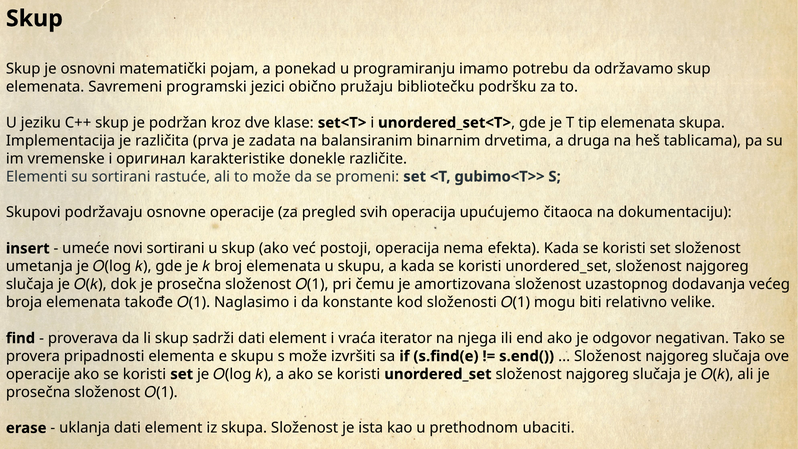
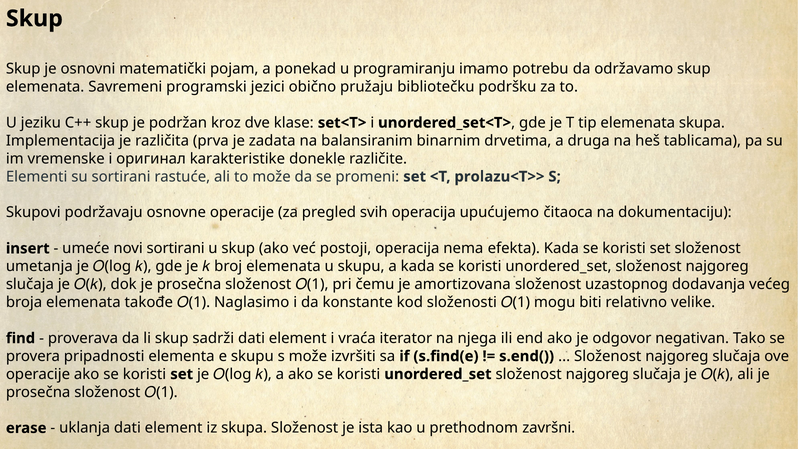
gubimo<T>>: gubimo<T>> -> prolazu<T>> (499, 177)
ubaciti: ubaciti -> završni (549, 428)
